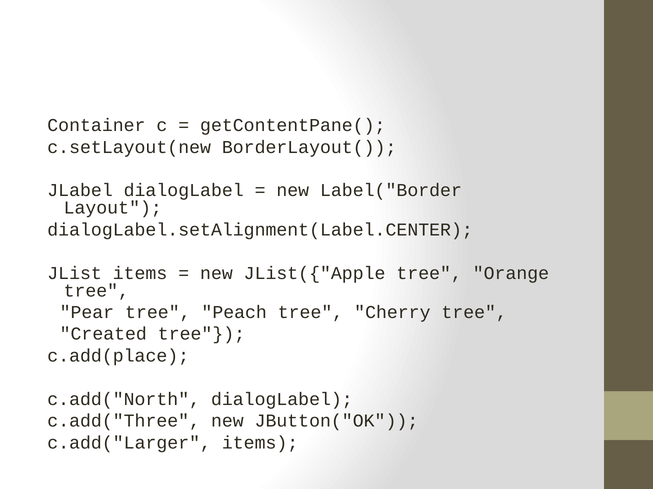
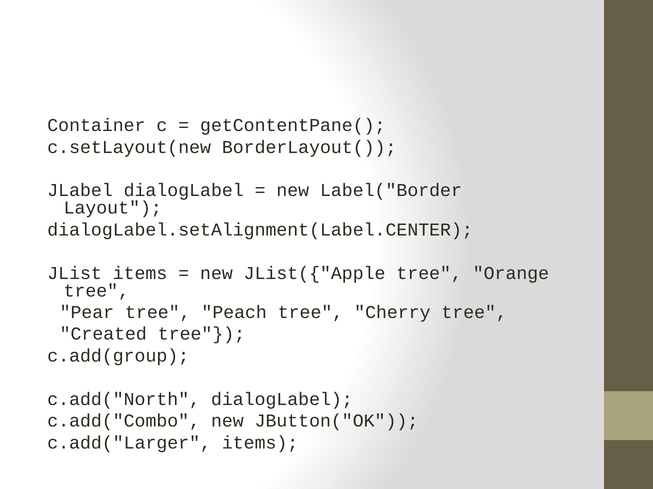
c.add(place: c.add(place -> c.add(group (118, 356)
c.add("Three: c.add("Three -> c.add("Combo (124, 422)
